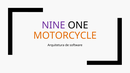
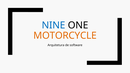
NINE colour: purple -> blue (54, 25)
